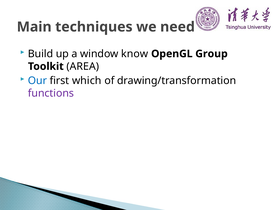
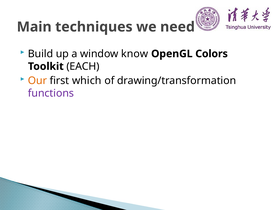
Group: Group -> Colors (212, 54)
AREA: AREA -> EACH (83, 66)
Our colour: blue -> orange (37, 81)
